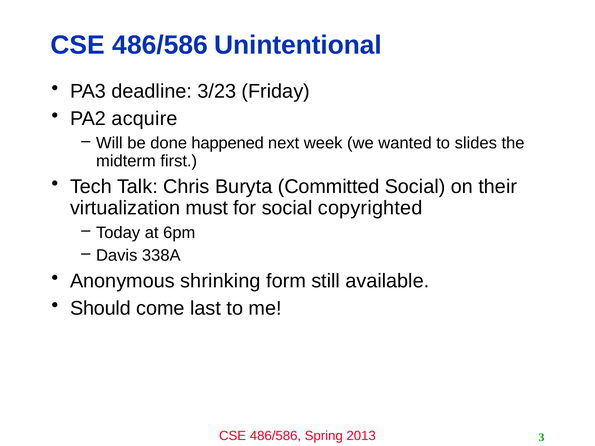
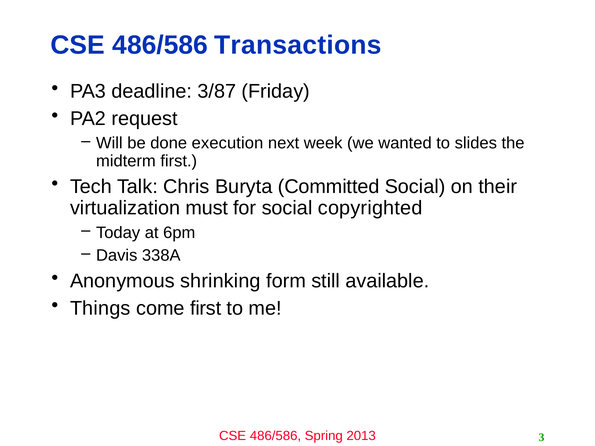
Unintentional: Unintentional -> Transactions (298, 45)
3/23: 3/23 -> 3/87 (217, 91)
acquire: acquire -> request (145, 119)
happened: happened -> execution (227, 143)
Should: Should -> Things (100, 308)
come last: last -> first (206, 308)
